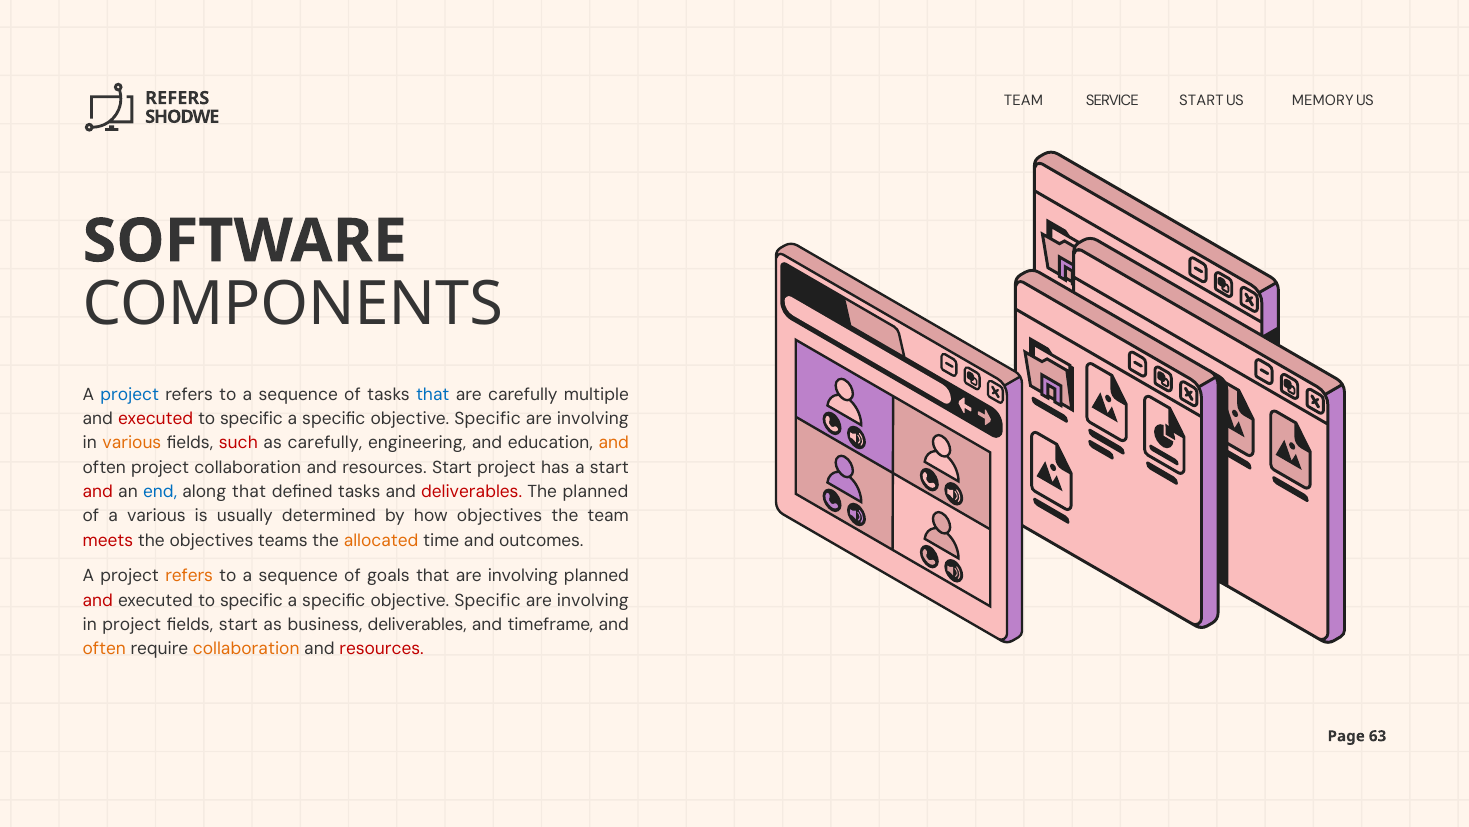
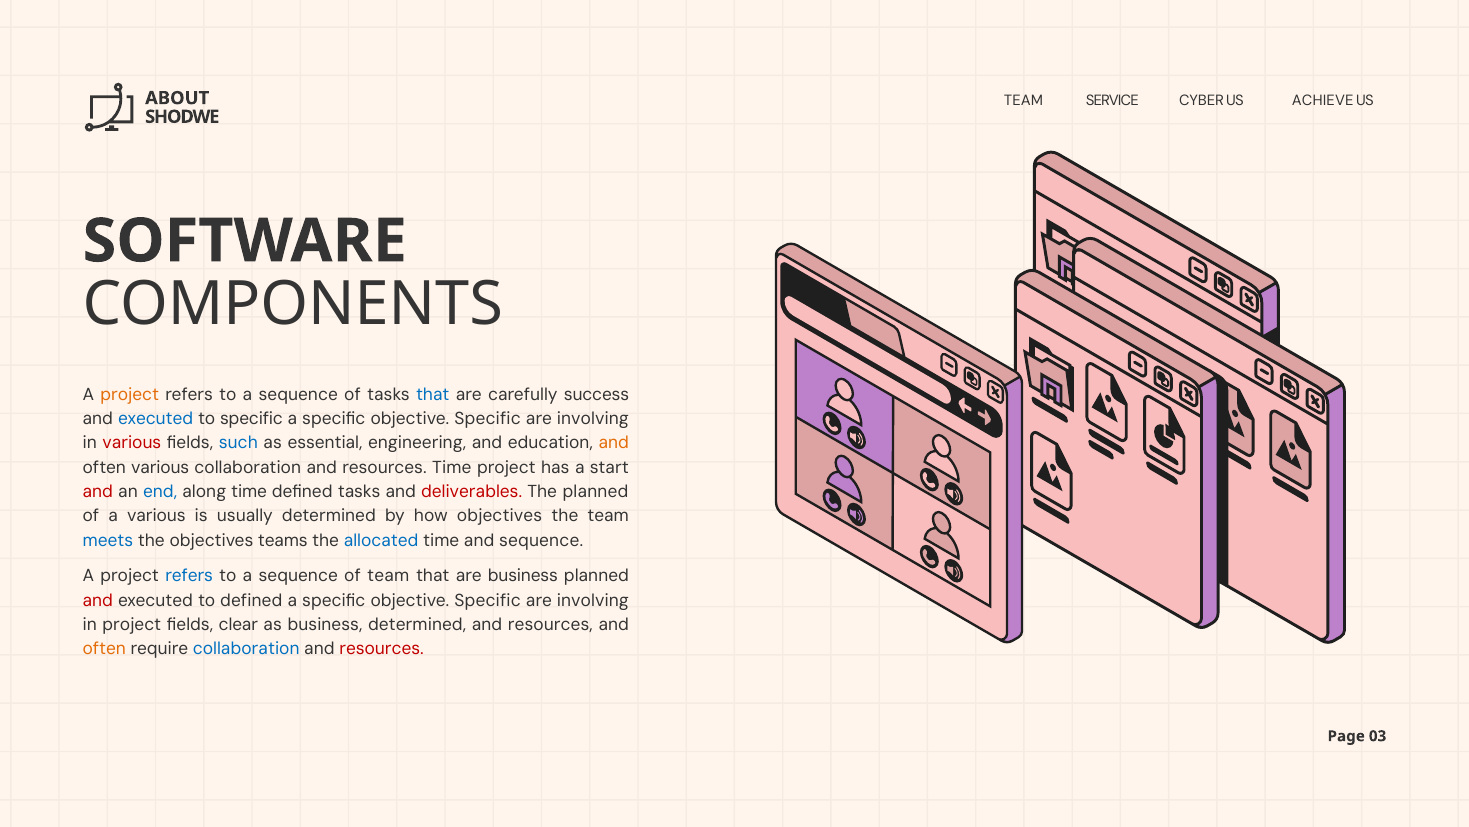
REFERS: REFERS -> ABOUT (177, 98)
SERVICE START: START -> CYBER (1202, 101)
MEMORY: MEMORY -> ACHIEVE (1323, 101)
project colour: blue -> orange (130, 394)
multiple: multiple -> success (597, 394)
executed colour: red -> blue (156, 419)
various colour: orange -> red (132, 443)
such colour: red -> blue (238, 443)
as carefully: carefully -> essential (325, 443)
often project: project -> various (160, 467)
resources Start: Start -> Time (452, 467)
along that: that -> time (249, 491)
meets colour: red -> blue (108, 540)
allocated colour: orange -> blue (381, 540)
and outcomes: outcomes -> sequence (541, 540)
refers colour: orange -> blue (189, 576)
of goals: goals -> team (388, 576)
that are involving: involving -> business (523, 576)
specific: specific -> defined (251, 600)
fields start: start -> clear (238, 624)
business deliverables: deliverables -> determined (417, 624)
timeframe: timeframe -> resources (550, 624)
collaboration colour: orange -> blue (246, 648)
63: 63 -> 03 (1378, 736)
